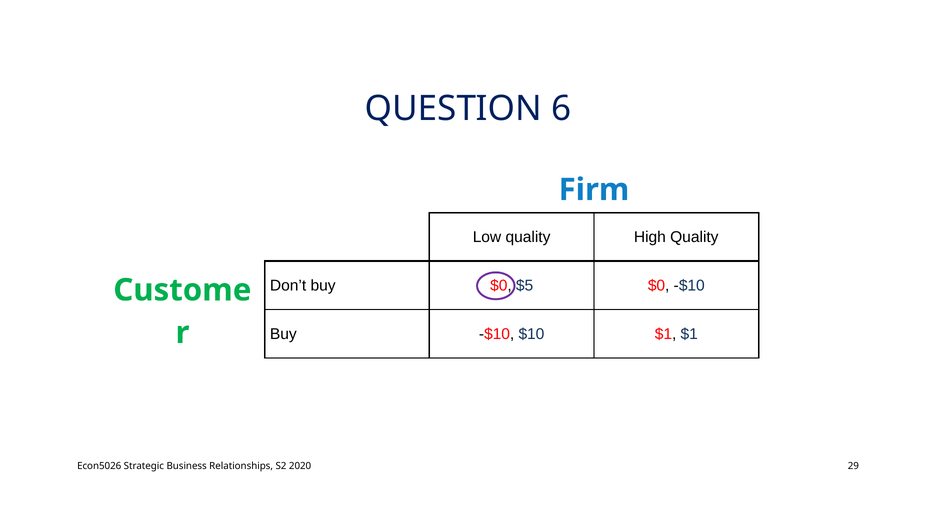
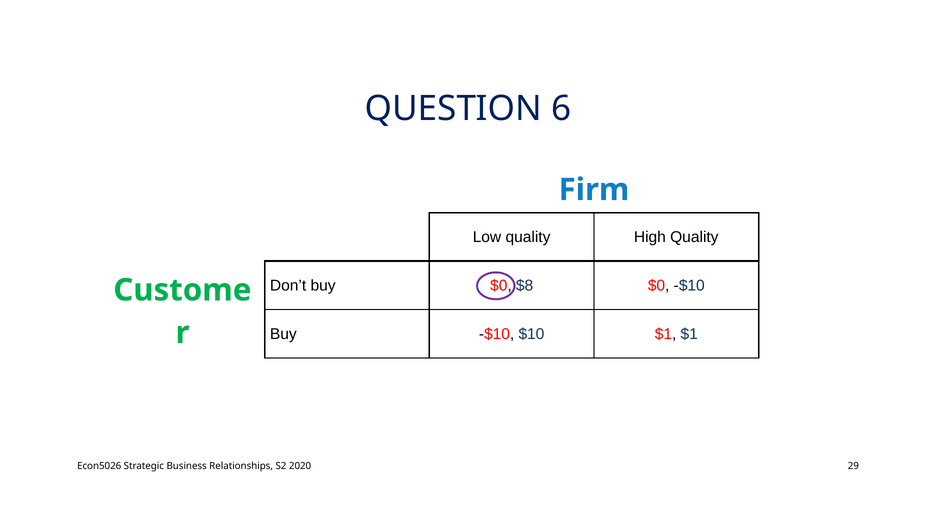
$5: $5 -> $8 (525, 285)
